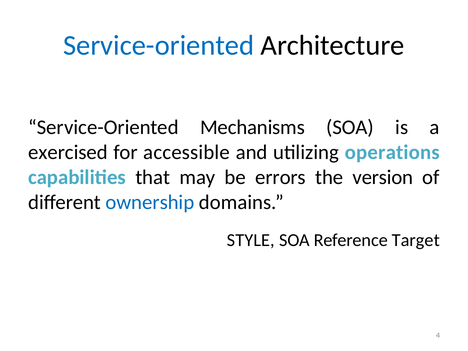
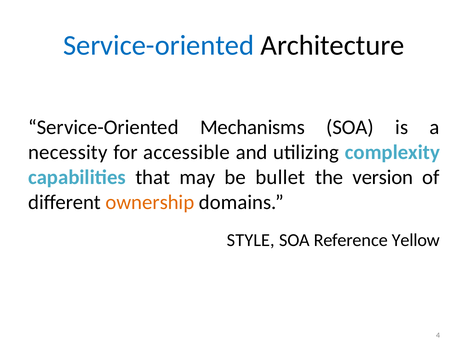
exercised: exercised -> necessity (68, 152)
operations: operations -> complexity (392, 152)
errors: errors -> bullet (280, 177)
ownership colour: blue -> orange (150, 202)
Target: Target -> Yellow (416, 240)
